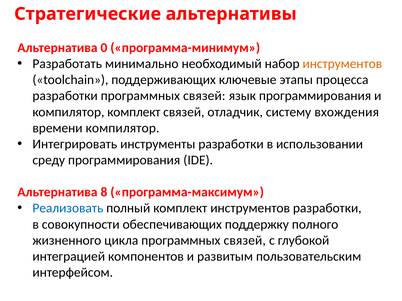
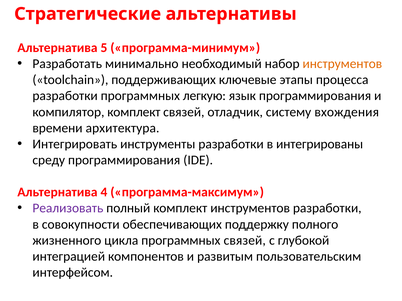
0: 0 -> 5 (104, 48)
разработки программных связей: связей -> легкую (204, 96)
времени компилятор: компилятор -> архитектура (123, 128)
использовании: использовании -> интегрированы (320, 144)
8: 8 -> 4 (104, 193)
Реализовать colour: blue -> purple (68, 209)
